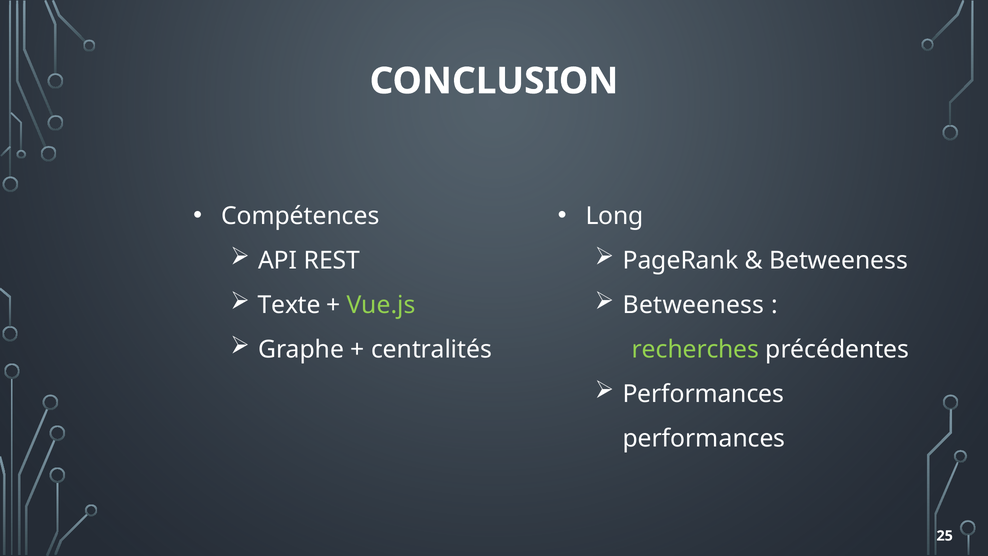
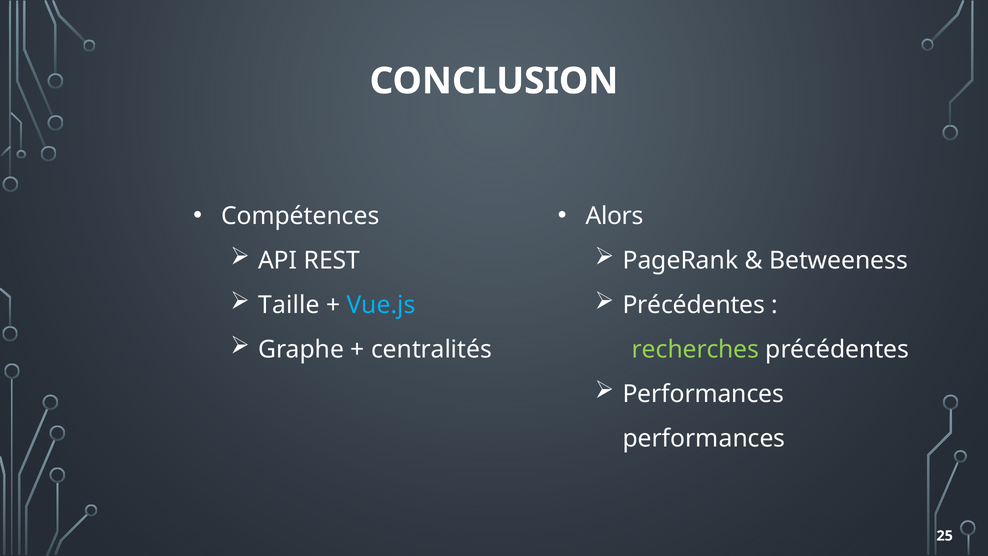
Long: Long -> Alors (615, 216)
Texte: Texte -> Taille (289, 305)
Vue.js colour: light green -> light blue (381, 305)
Betweeness: Betweeness -> Précédentes (694, 305)
